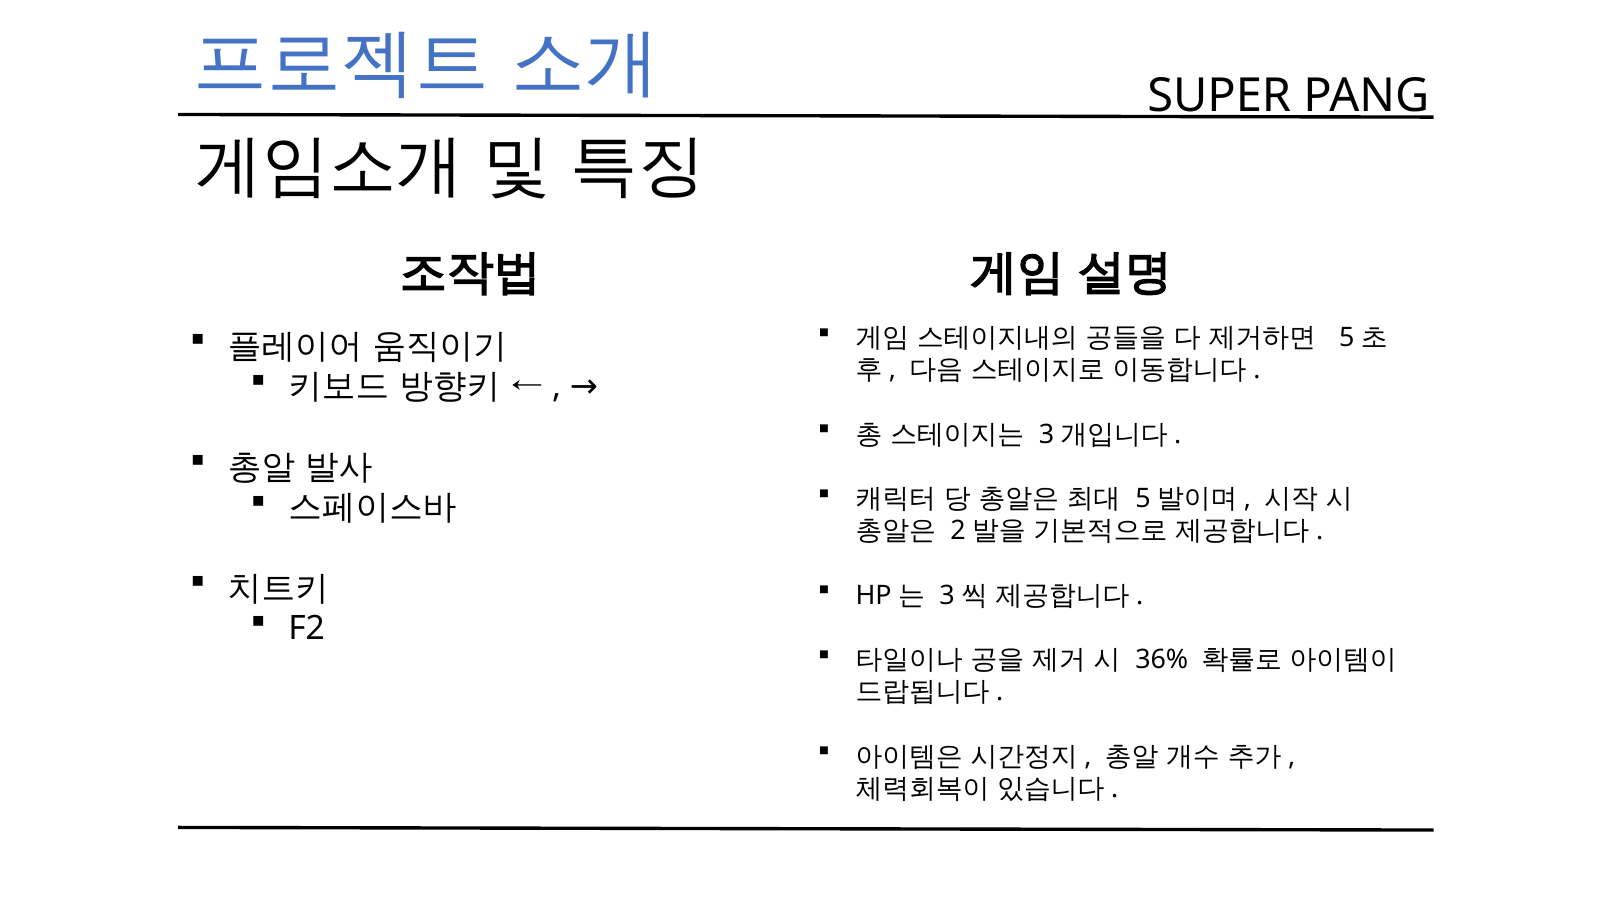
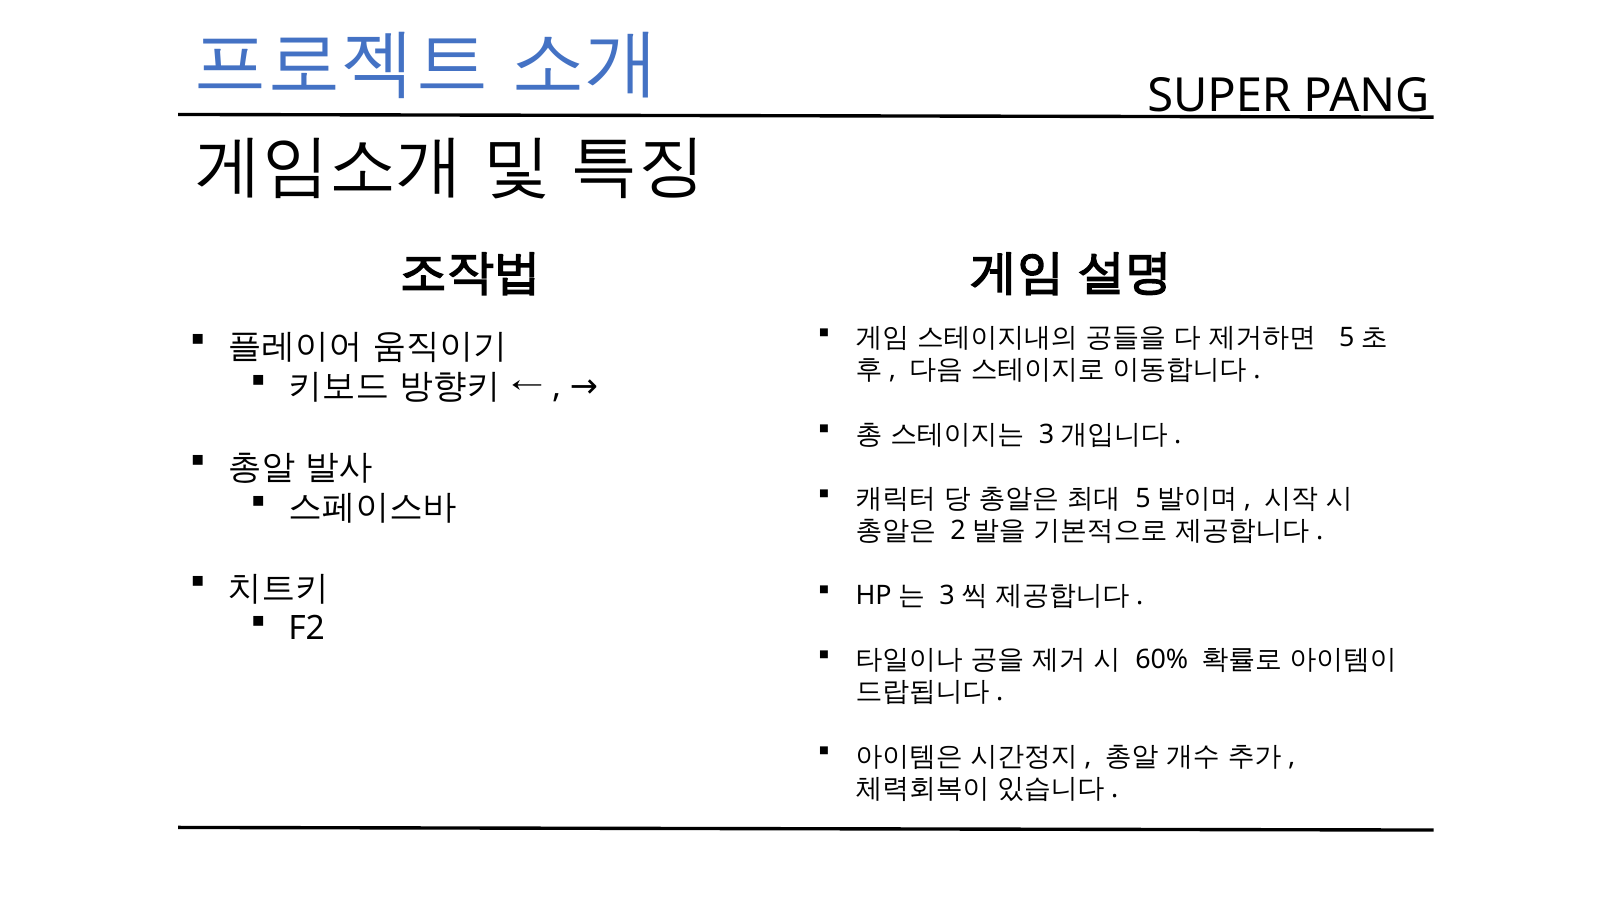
36%: 36% -> 60% (1162, 660)
